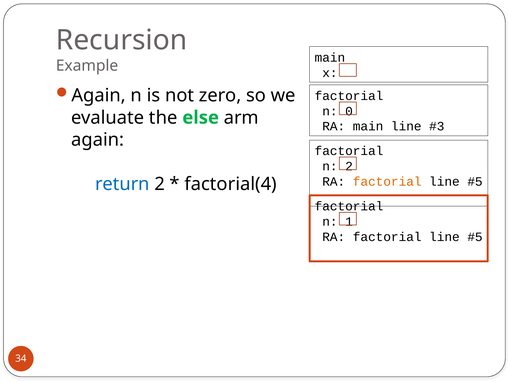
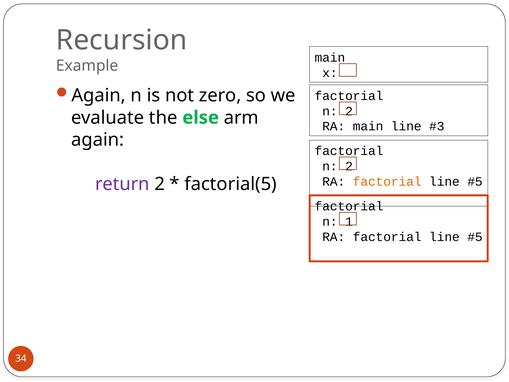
0: 0 -> 2 (349, 111)
return colour: blue -> purple (122, 184)
factorial(4: factorial(4 -> factorial(5 (231, 184)
